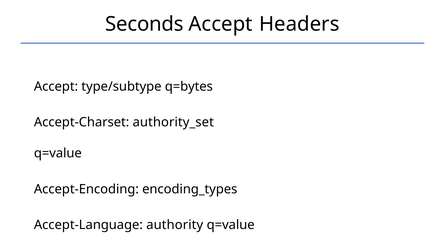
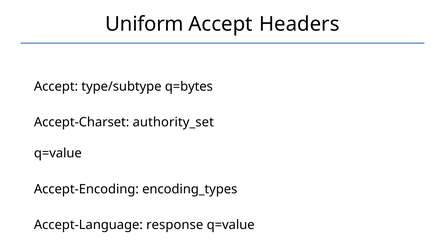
Seconds: Seconds -> Uniform (144, 24)
authority: authority -> response (175, 225)
